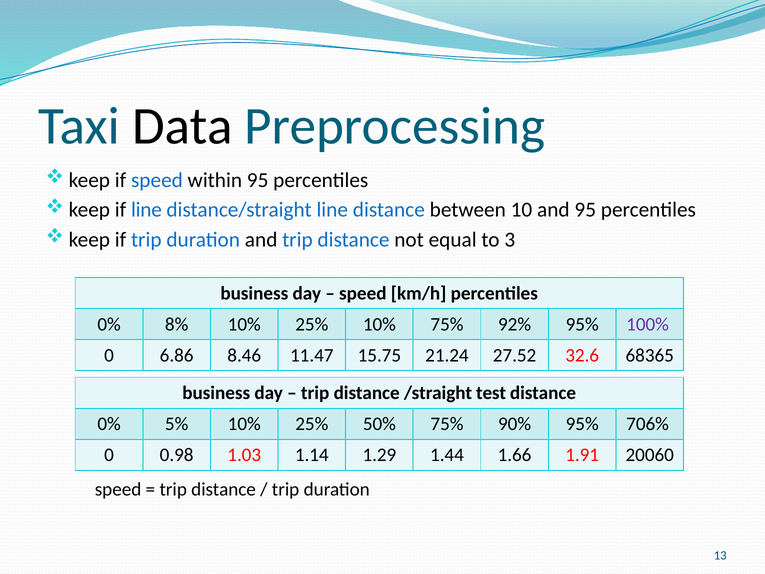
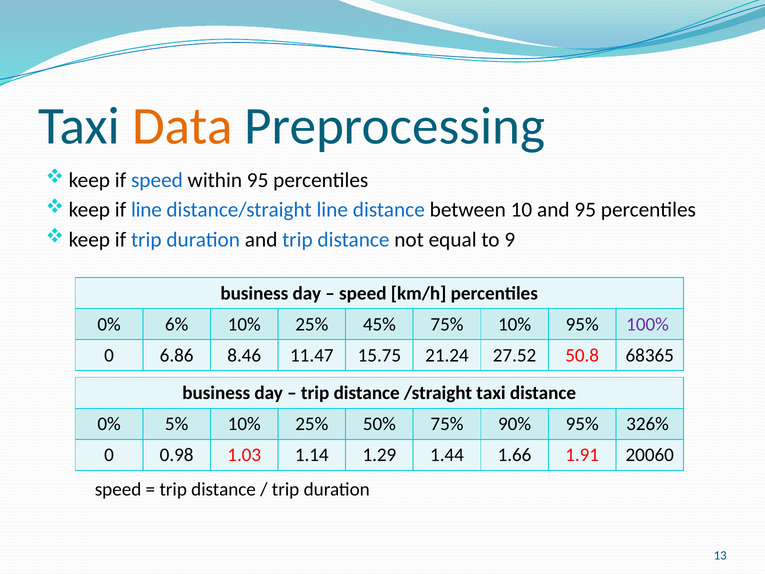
Data colour: black -> orange (182, 126)
3: 3 -> 9 (510, 239)
8%: 8% -> 6% (177, 324)
25% 10%: 10% -> 45% (379, 324)
75% 92%: 92% -> 10% (515, 324)
32.6: 32.6 -> 50.8 (582, 355)
/straight test: test -> taxi (491, 393)
706%: 706% -> 326% (648, 424)
